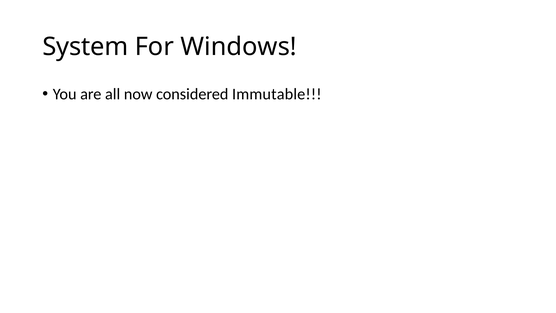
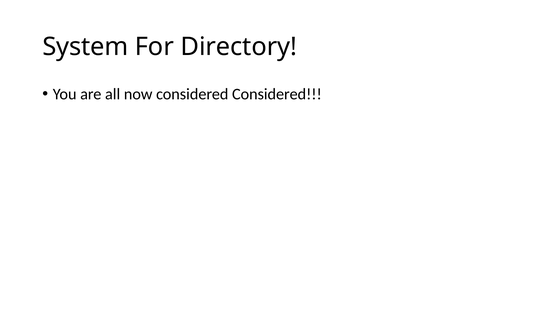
Windows: Windows -> Directory (239, 47)
considered Immutable: Immutable -> Considered (277, 94)
